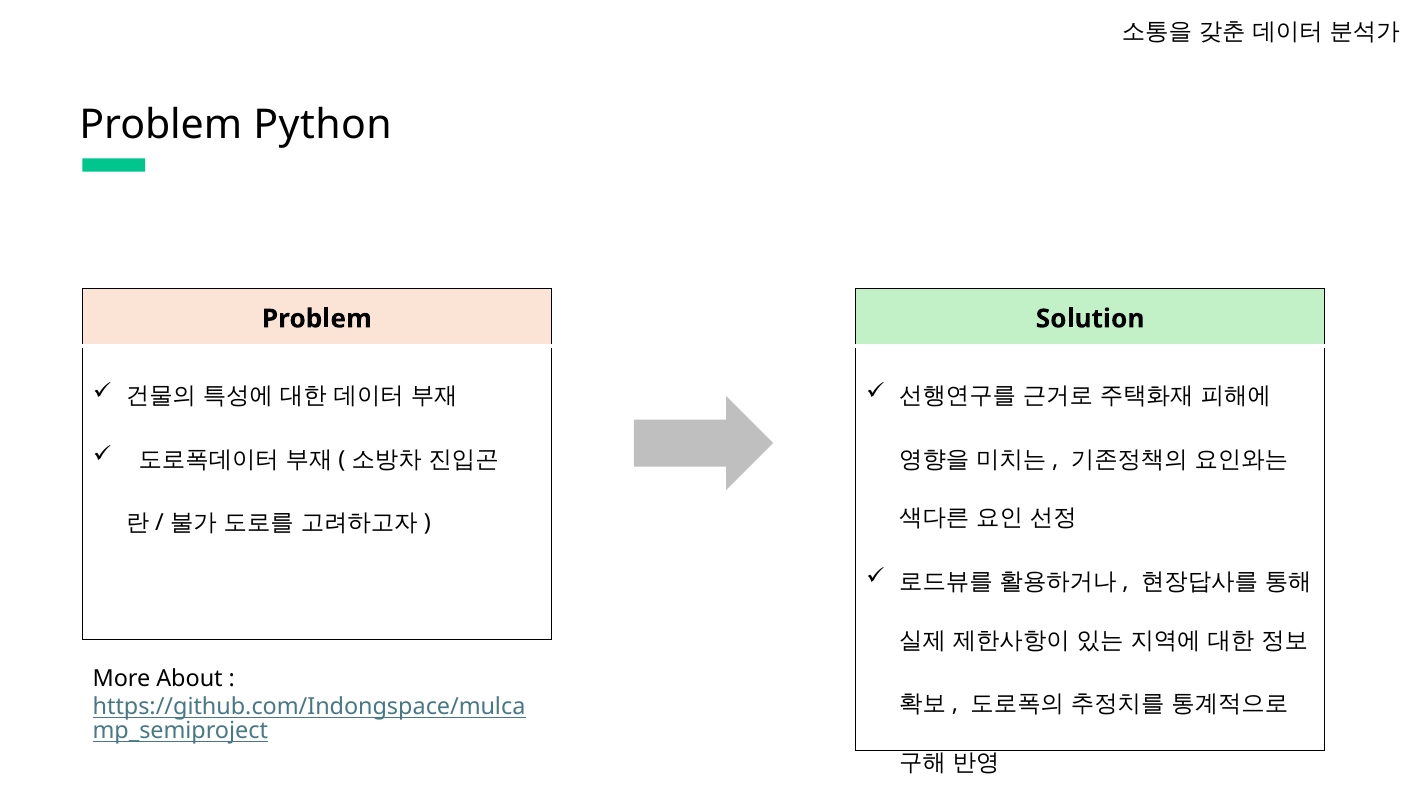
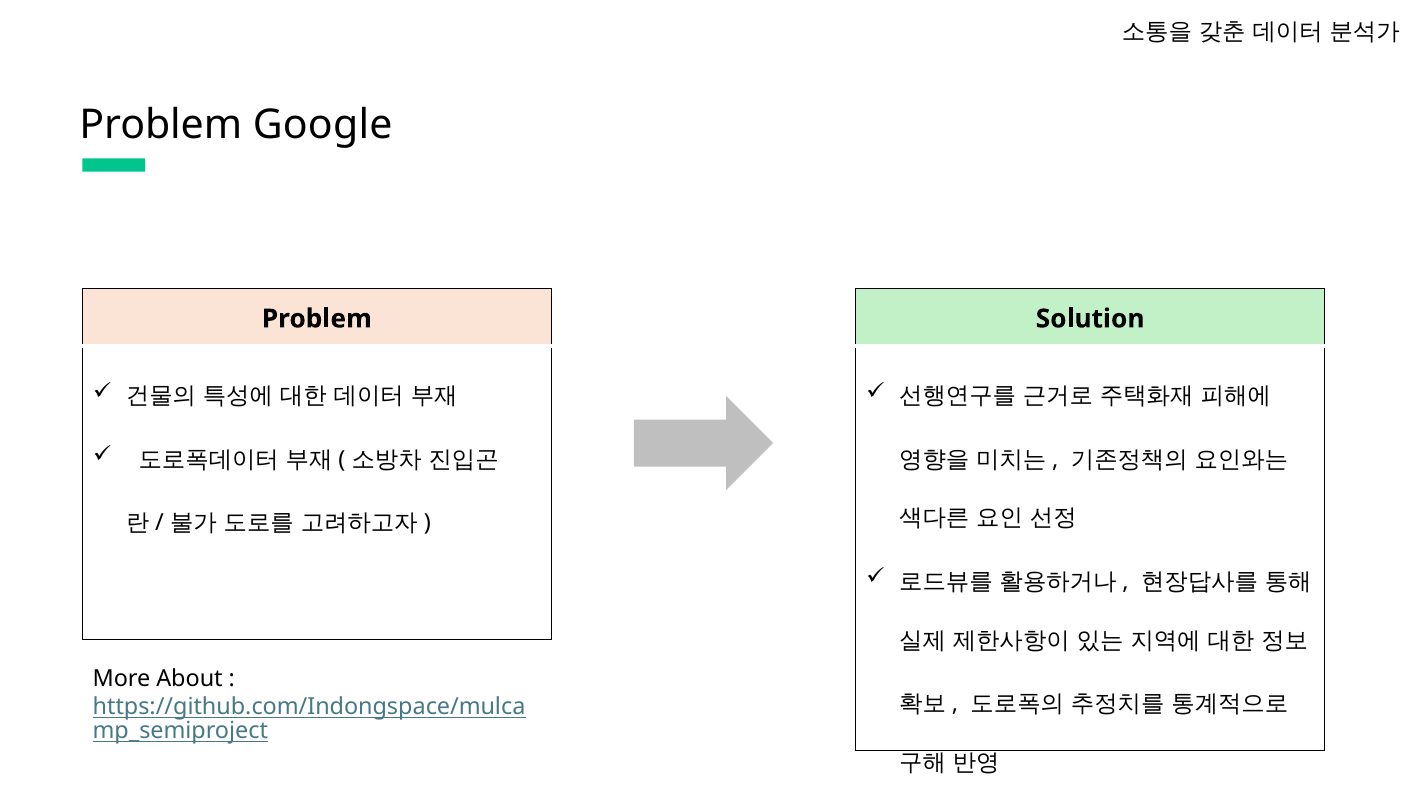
Python: Python -> Google (323, 125)
